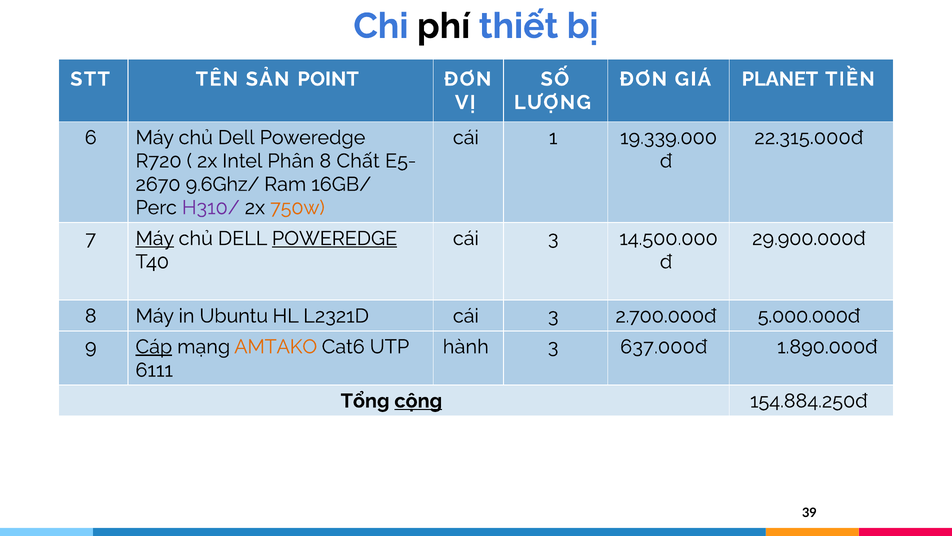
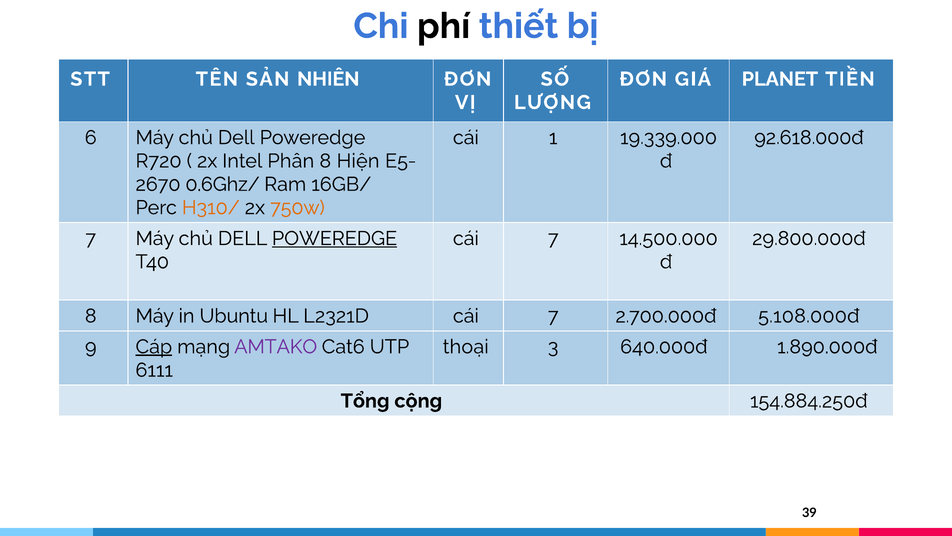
POINT: POINT -> NHIÊN (328, 79)
22.315.000đ: 22.315.000đ -> 92.618.000đ (809, 137)
Chất: Chất -> Hiện (358, 161)
9.6Ghz/: 9.6Ghz/ -> 0.6Ghz/ (222, 184)
H310/ colour: purple -> orange (211, 207)
Máy underline: present -> none (155, 238)
3: 3 -> 7 (553, 238)
29.900.000đ: 29.900.000đ -> 29.800.000đ (809, 238)
L2321D cái 3: 3 -> 7 (553, 316)
5.000.000đ: 5.000.000đ -> 5.108.000đ (809, 316)
AMTAKO colour: orange -> purple (276, 346)
hành: hành -> thoại (466, 346)
637.000đ: 637.000đ -> 640.000đ (664, 346)
cộng underline: present -> none (418, 401)
